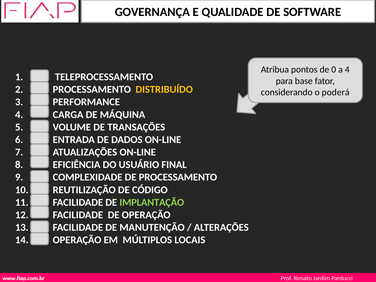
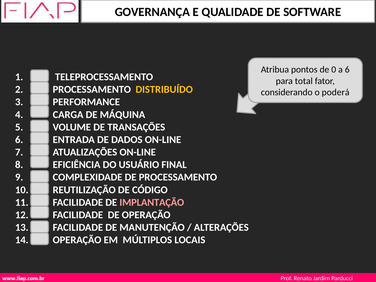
a 4: 4 -> 6 (347, 70)
base: base -> total (304, 81)
IMPLANTAÇÃO colour: light green -> pink (152, 202)
